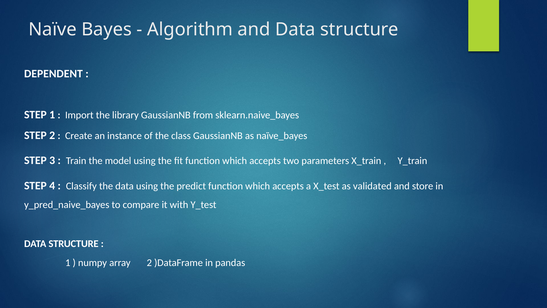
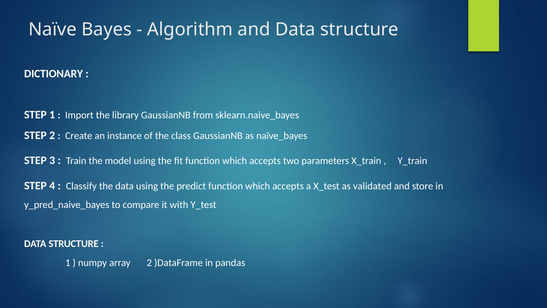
DEPENDENT: DEPENDENT -> DICTIONARY (54, 74)
